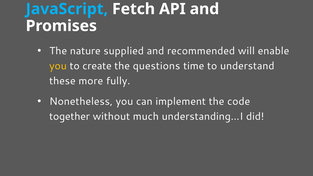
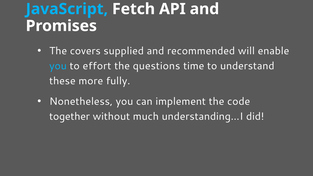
nature: nature -> covers (85, 51)
you colour: yellow -> light blue (58, 66)
create: create -> effort (97, 66)
